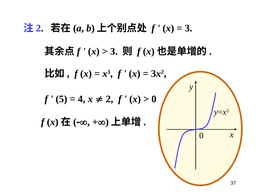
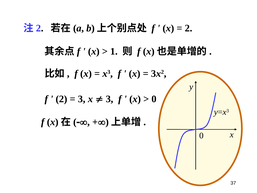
3: 3 -> 2 (189, 28)
3: 3 -> 1 (114, 51)
5: 5 -> 2 (61, 99)
4: 4 -> 3 (82, 99)
2: 2 -> 3 (110, 99)
